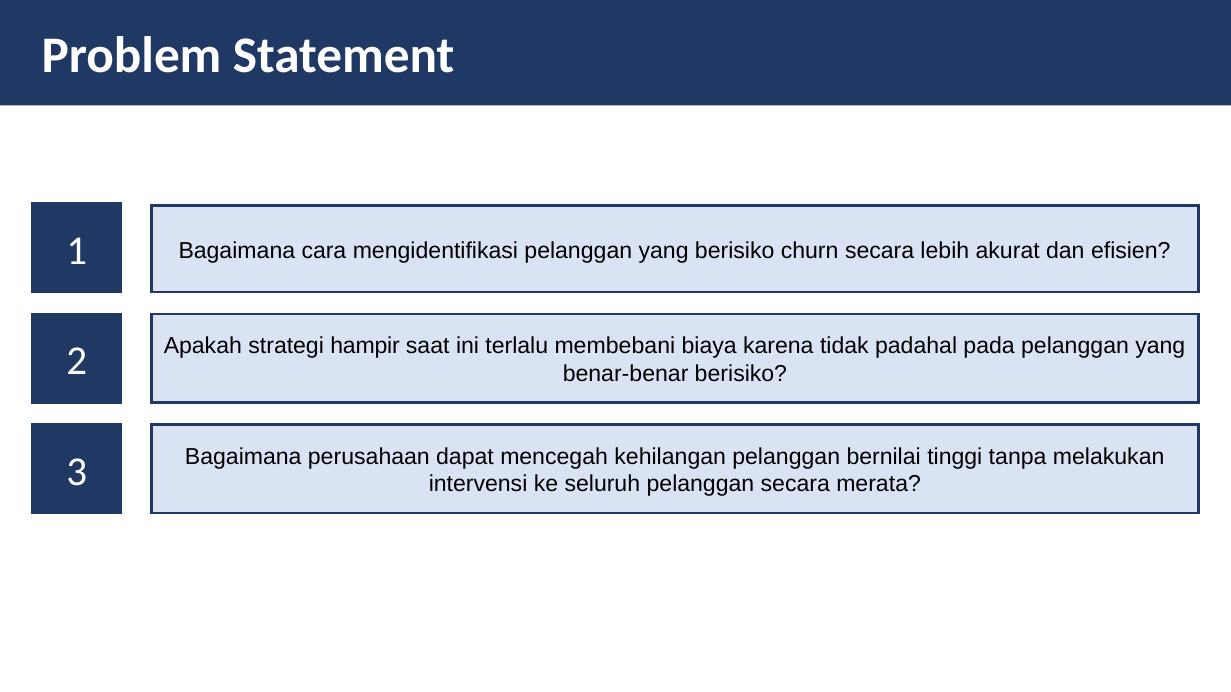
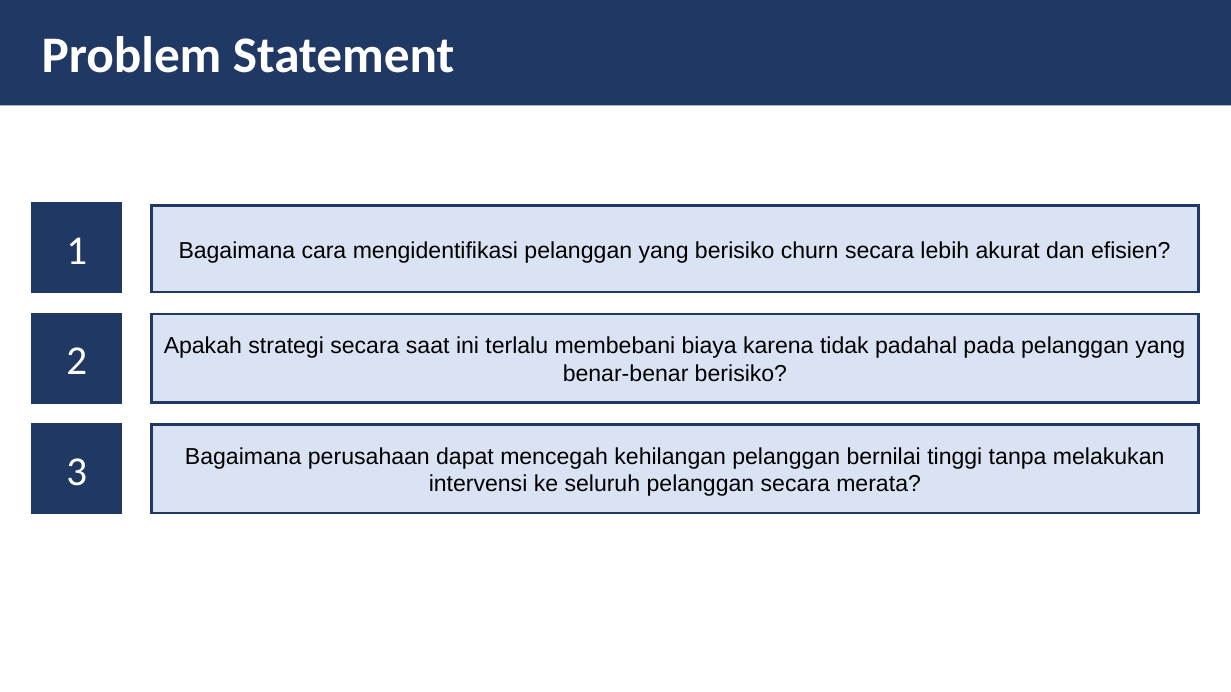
strategi hampir: hampir -> secara (365, 346)
